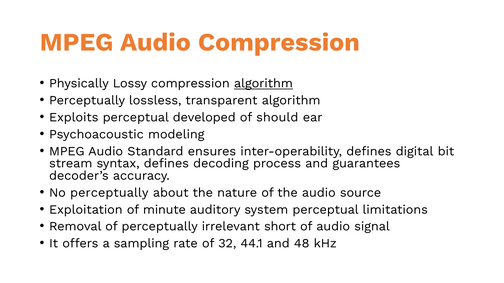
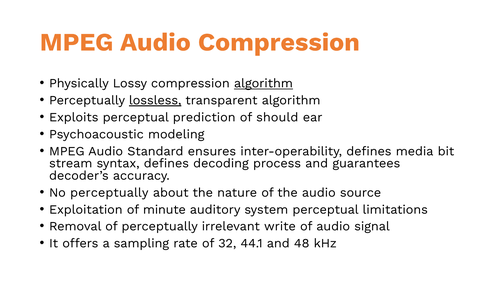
lossless underline: none -> present (155, 101)
developed: developed -> prediction (204, 118)
digital: digital -> media (415, 151)
short: short -> write (280, 227)
